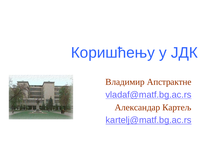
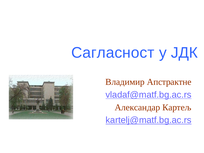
Коришћењу: Коришћењу -> Сагласност (113, 53)
